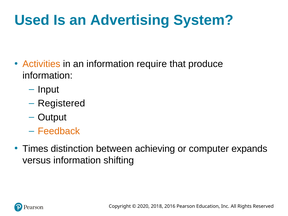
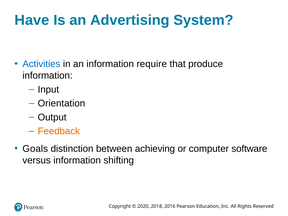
Used: Used -> Have (32, 20)
Activities colour: orange -> blue (41, 64)
Registered: Registered -> Orientation (61, 103)
Times: Times -> Goals (35, 149)
expands: expands -> software (249, 149)
